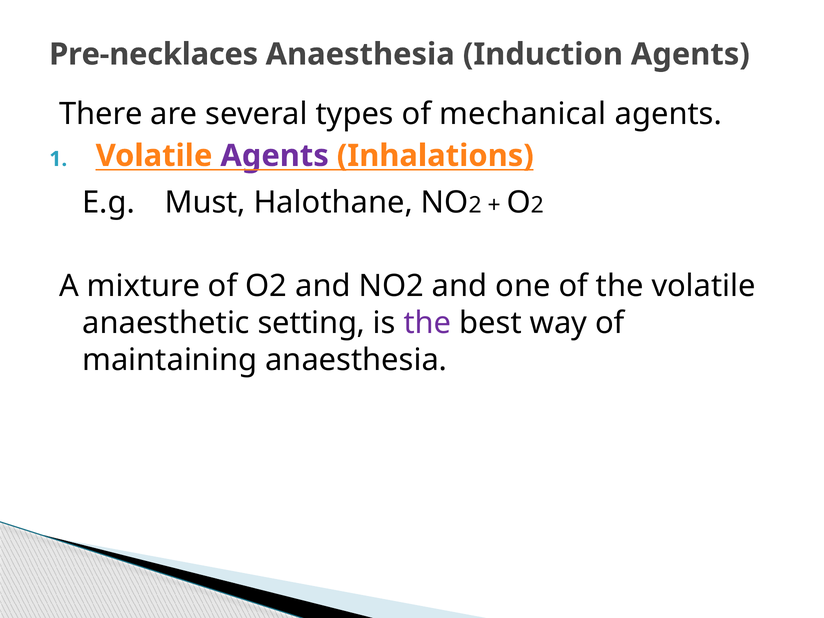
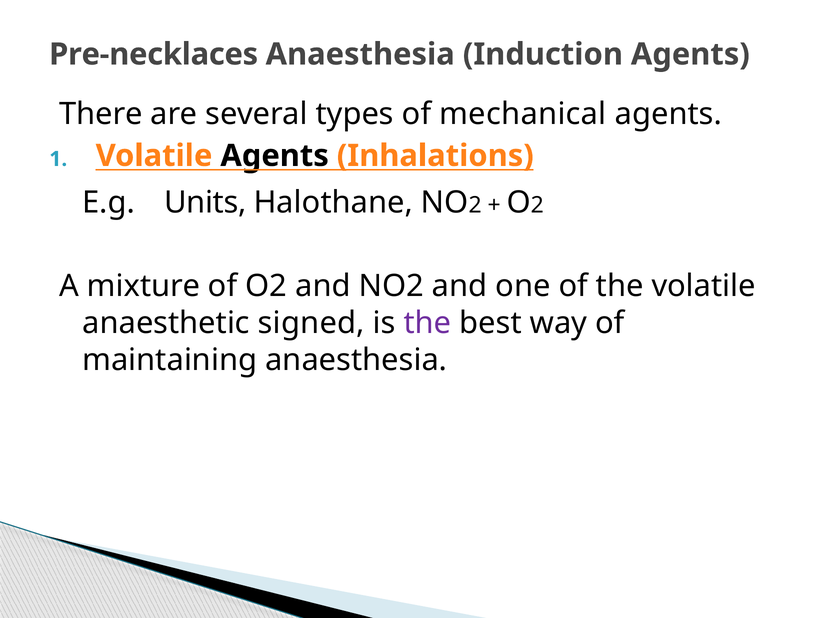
Agents colour: purple -> black (275, 156)
Must: Must -> Units (205, 202)
setting: setting -> signed (311, 323)
